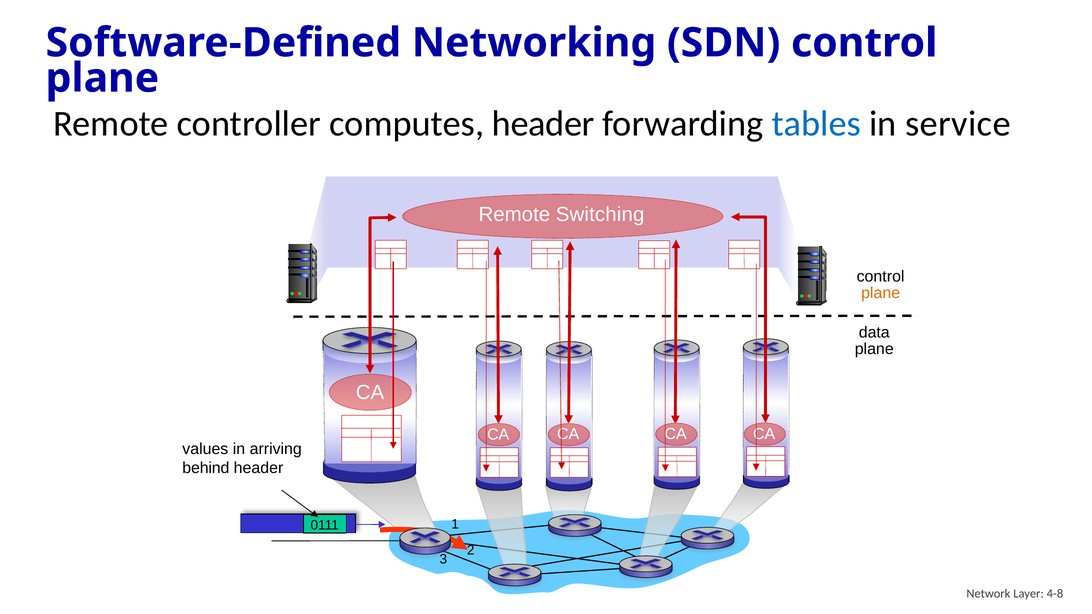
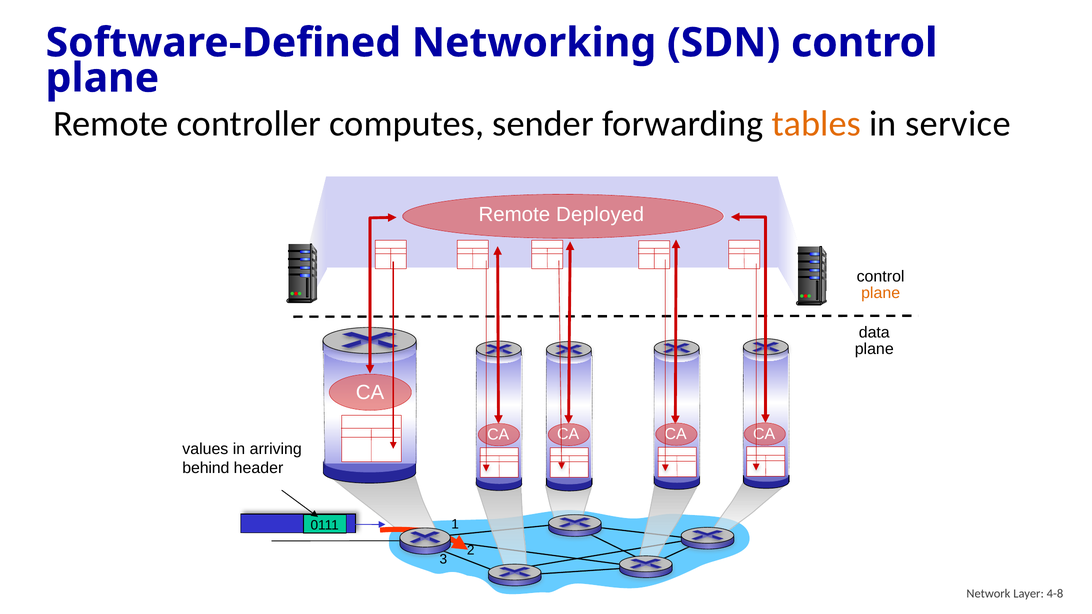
computes header: header -> sender (543, 124)
tables colour: blue -> orange (816, 124)
Switching: Switching -> Deployed (600, 214)
